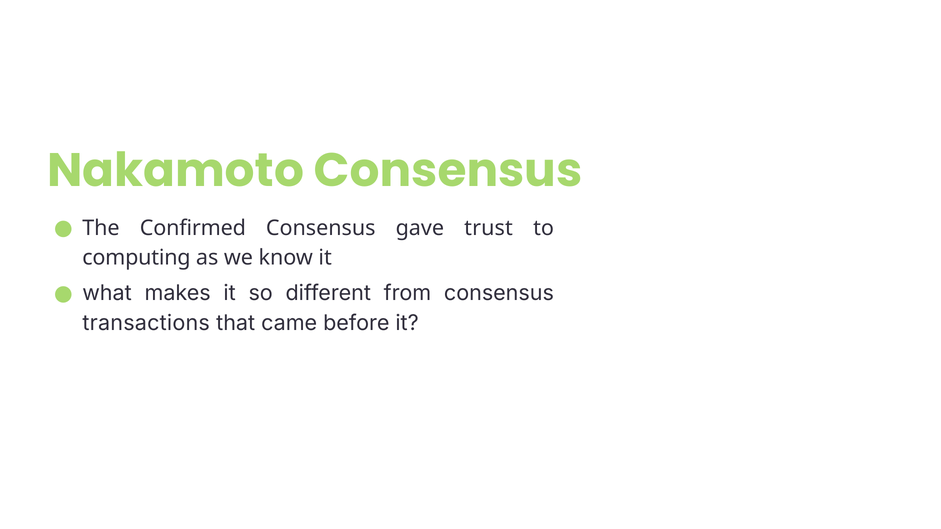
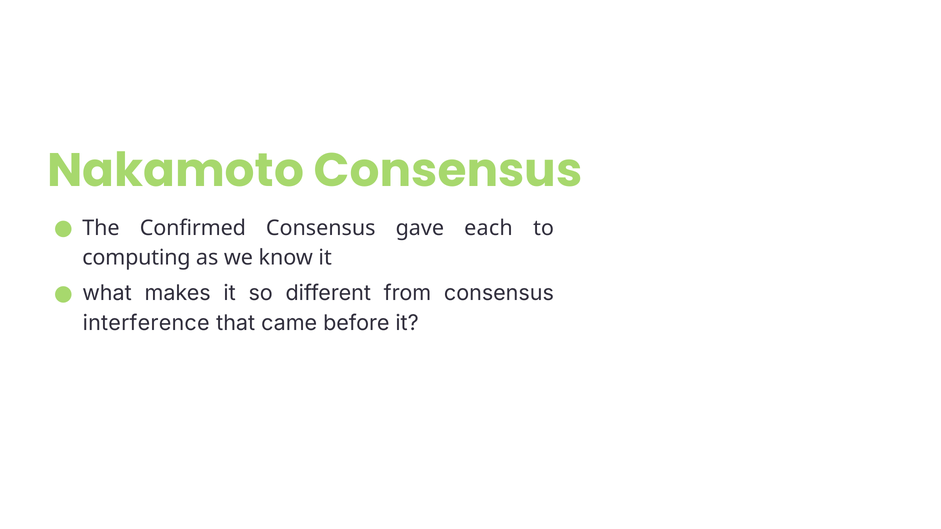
trust: trust -> each (489, 228)
transactions: transactions -> interference (146, 323)
